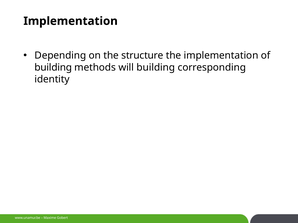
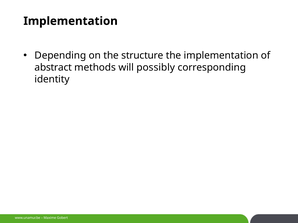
building: building -> abstract (53, 68)
will building: building -> possibly (156, 68)
